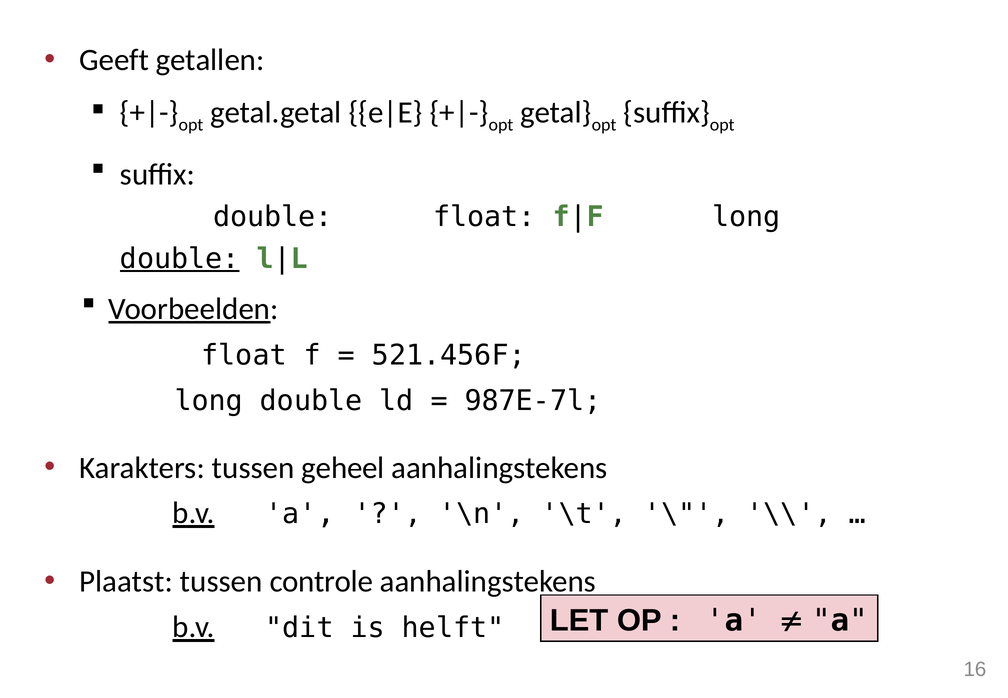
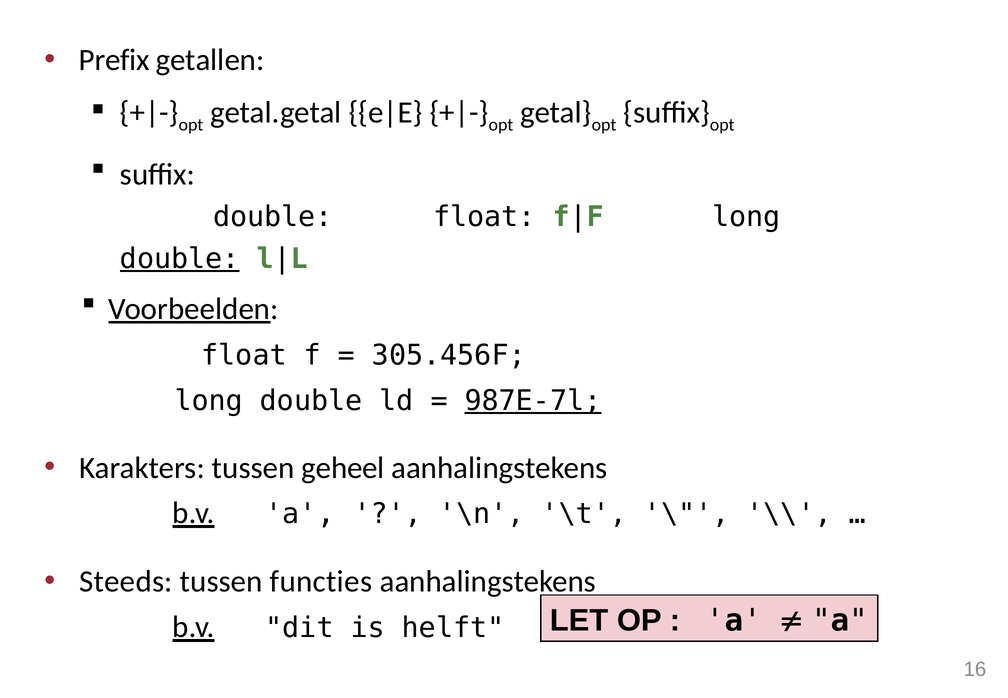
Geeft: Geeft -> Prefix (114, 60)
521.456F: 521.456F -> 305.456F (449, 355)
987E-7l underline: none -> present (533, 401)
Plaatst: Plaatst -> Steeds (126, 582)
controle: controle -> functies (321, 582)
